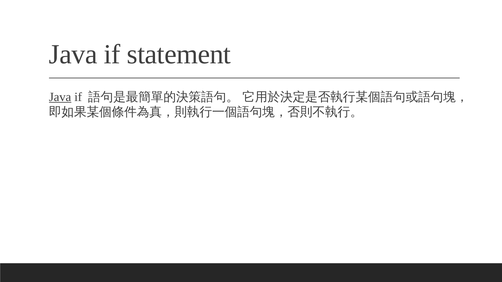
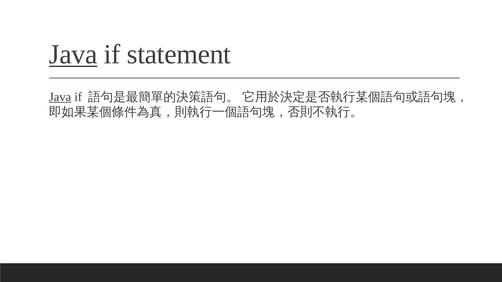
Java underline: none -> present (73, 55)
